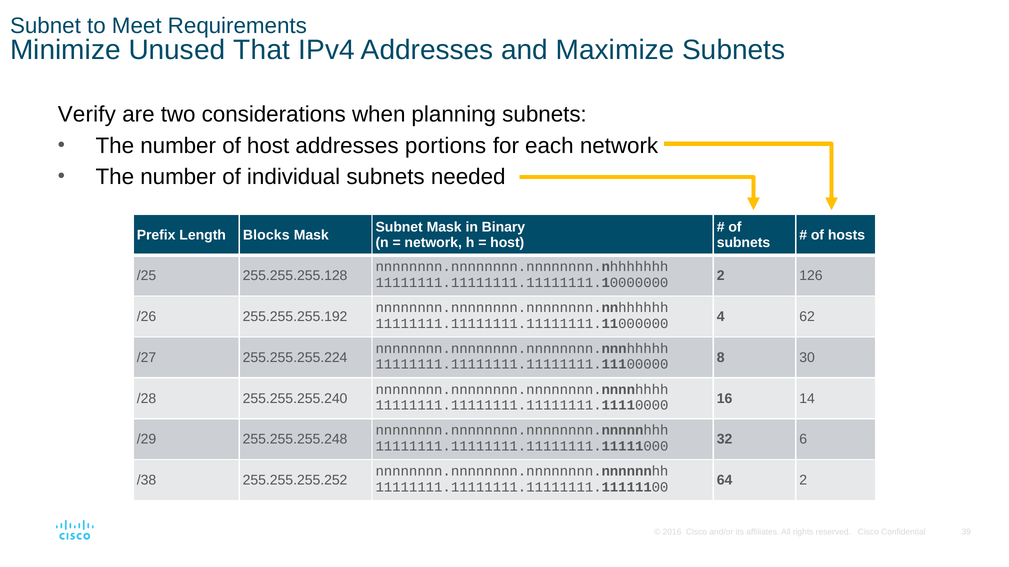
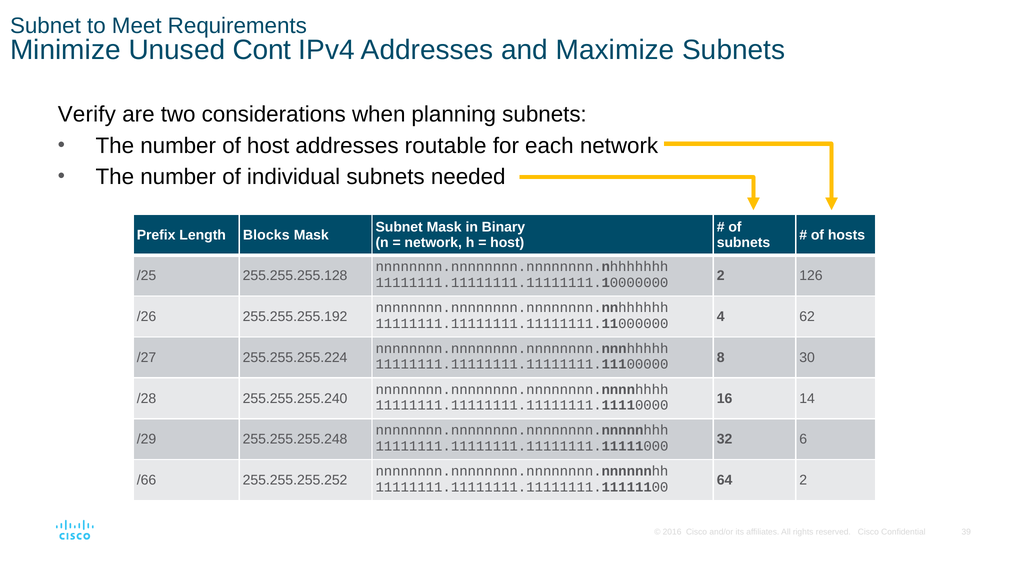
That: That -> Cont (262, 50)
portions: portions -> routable (446, 146)
/38: /38 -> /66 (146, 481)
